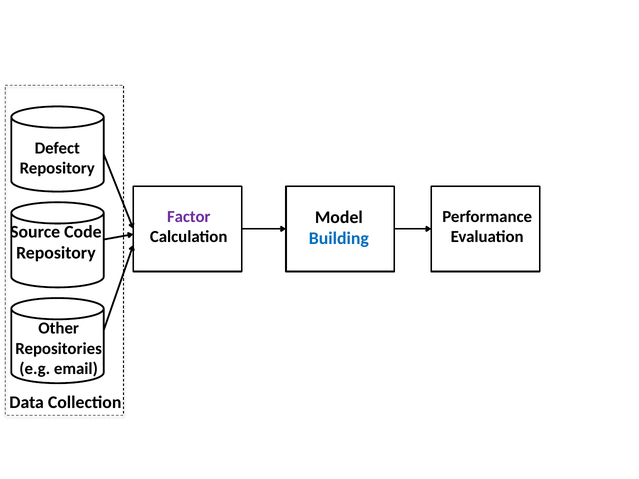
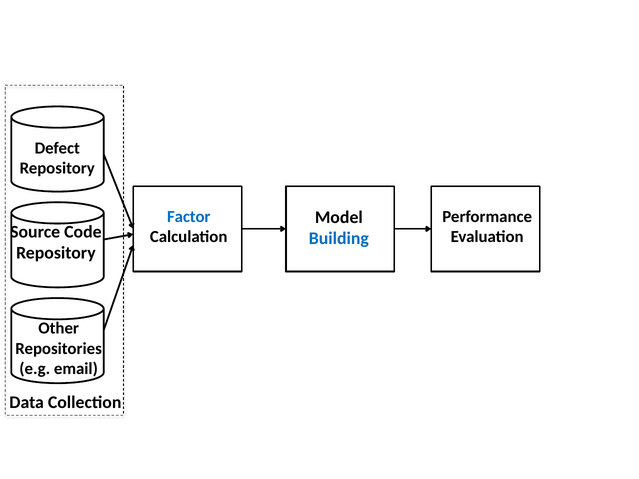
Factor colour: purple -> blue (189, 217)
